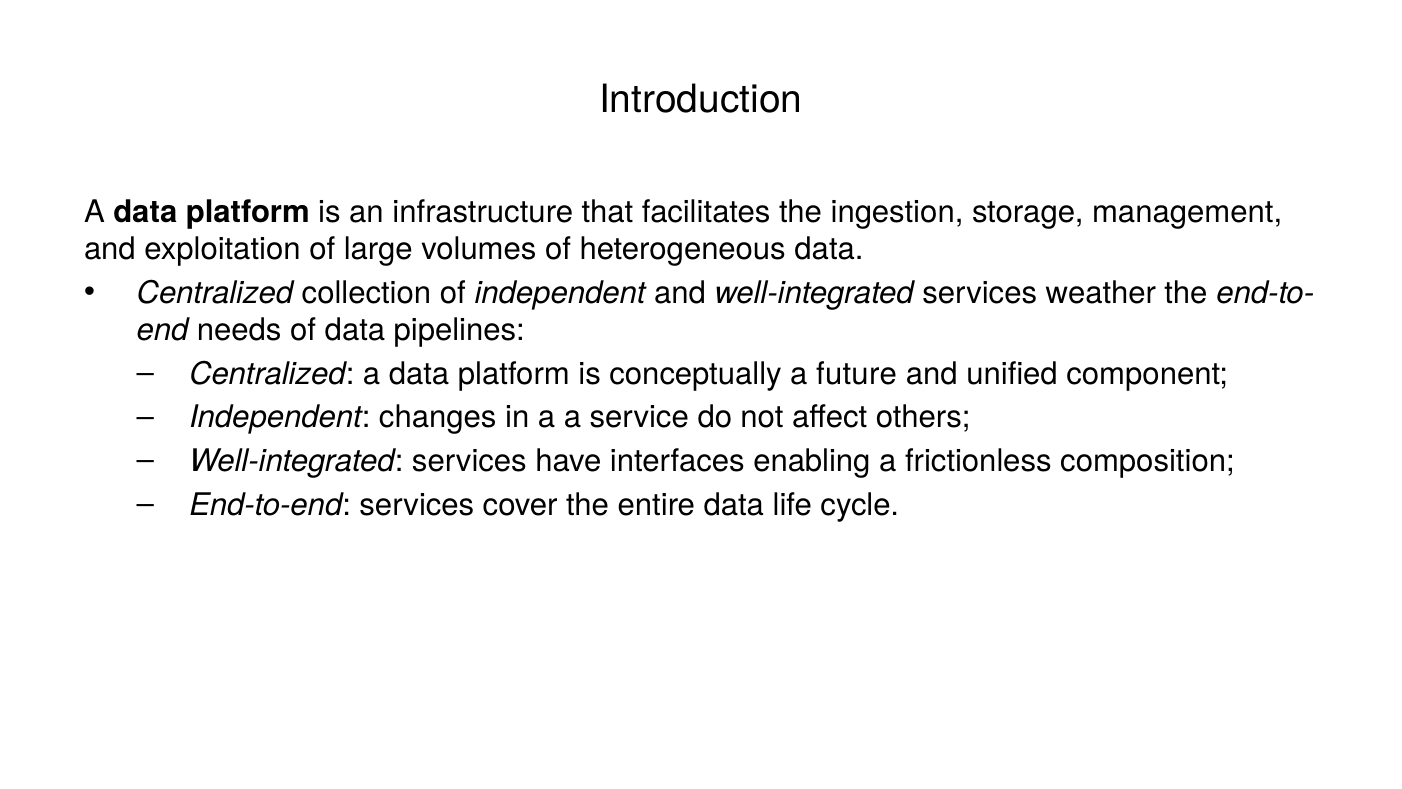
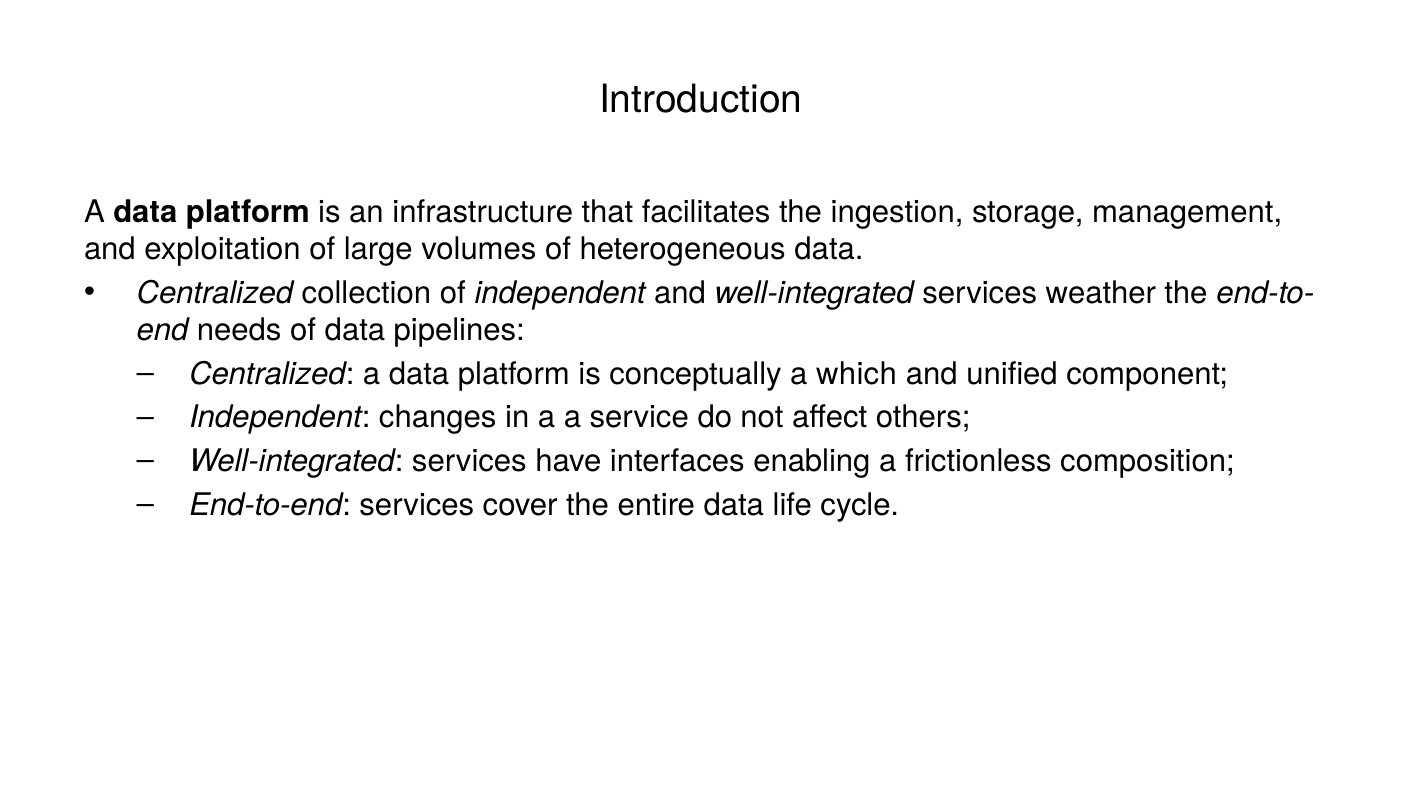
future: future -> which (857, 374)
